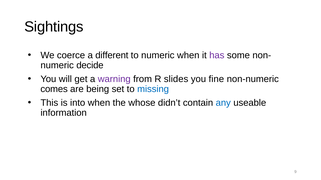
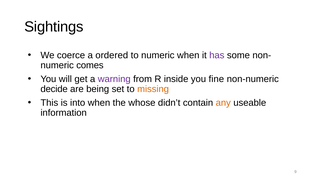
different: different -> ordered (112, 55)
decide: decide -> comes (90, 66)
slides: slides -> inside (176, 79)
comes: comes -> decide (54, 89)
missing colour: blue -> orange (153, 89)
any colour: blue -> orange (223, 103)
